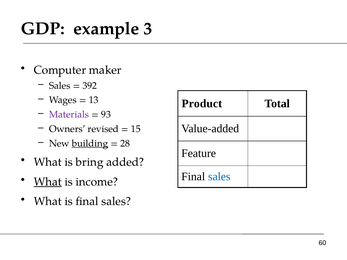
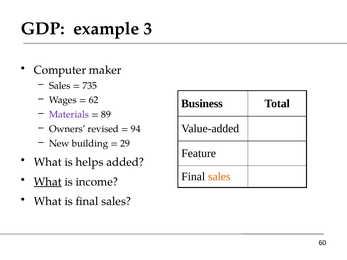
392: 392 -> 735 (90, 86)
13: 13 -> 62 (94, 100)
Product: Product -> Business (202, 104)
93: 93 -> 89 (106, 115)
15: 15 -> 94 (136, 129)
building underline: present -> none (90, 144)
28: 28 -> 29 (125, 144)
bring: bring -> helps (90, 162)
sales colour: blue -> orange (219, 177)
